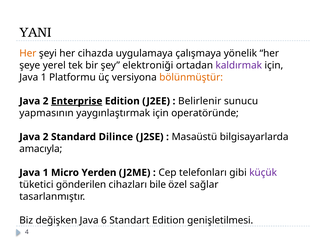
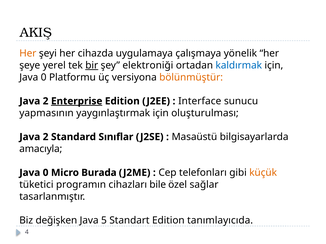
YANI: YANI -> AKIŞ (36, 33)
bir underline: none -> present (92, 65)
kaldırmak colour: purple -> blue (239, 65)
1: 1 -> 0 (44, 77)
Belirlenir: Belirlenir -> Interface (200, 101)
operatöründe: operatöründe -> oluşturulması (205, 113)
Dilince: Dilince -> Sınıflar (116, 137)
1: 1 -> 0 (46, 173)
Yerden: Yerden -> Burada (99, 173)
küçük colour: purple -> orange (263, 173)
gönderilen: gönderilen -> programın (81, 185)
6: 6 -> 5 (104, 221)
genişletilmesi: genişletilmesi -> tanımlayıcıda (220, 221)
